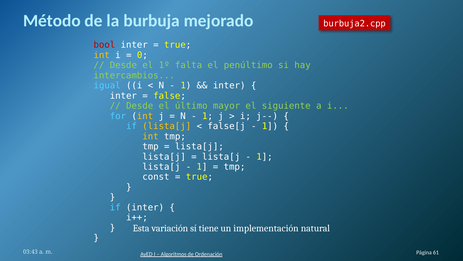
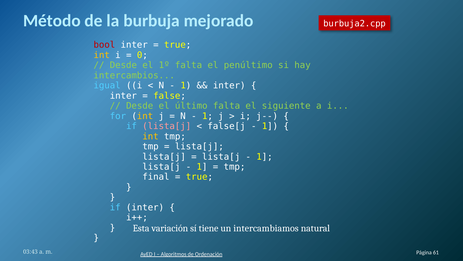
último mayor: mayor -> falta (227, 106)
lista[j colour: yellow -> pink (167, 126)
const: const -> final (156, 177)
implementación: implementación -> intercambiamos (266, 228)
